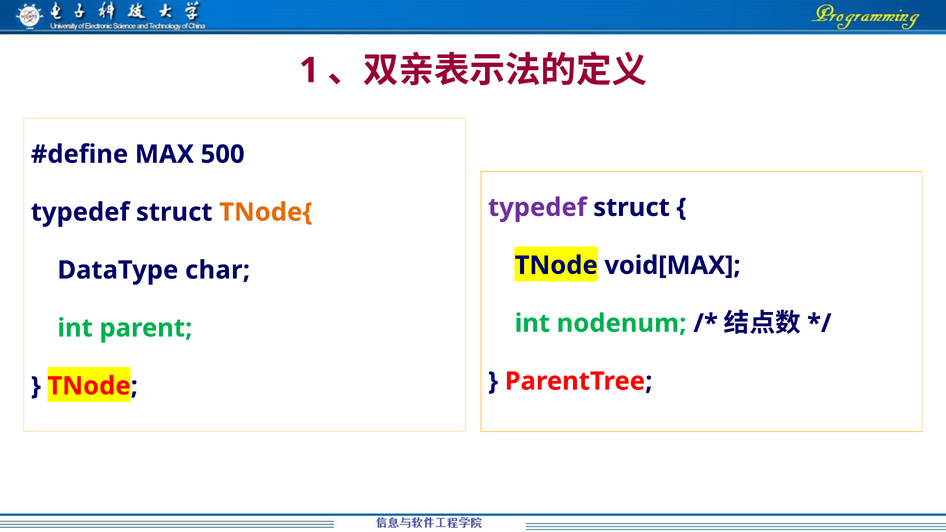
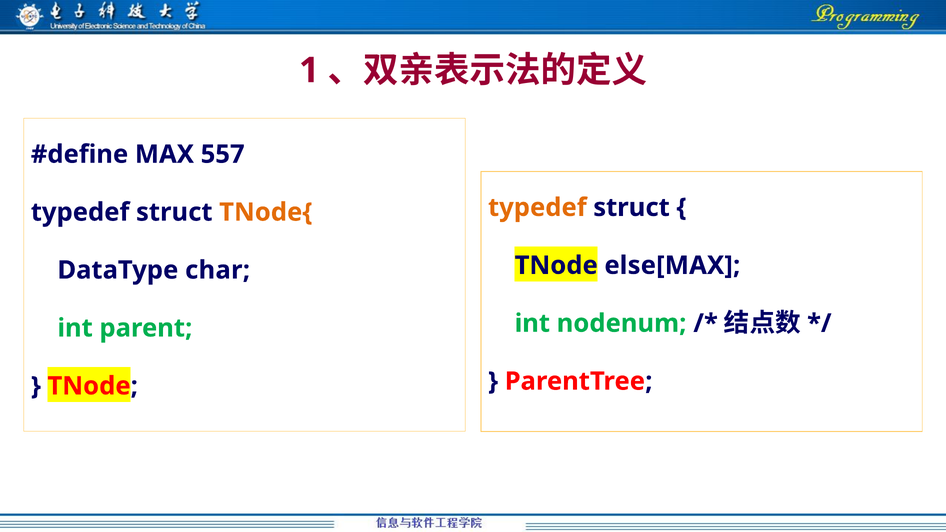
500: 500 -> 557 (223, 154)
typedef colour: purple -> orange (537, 208)
void[MAX: void[MAX -> else[MAX (672, 265)
